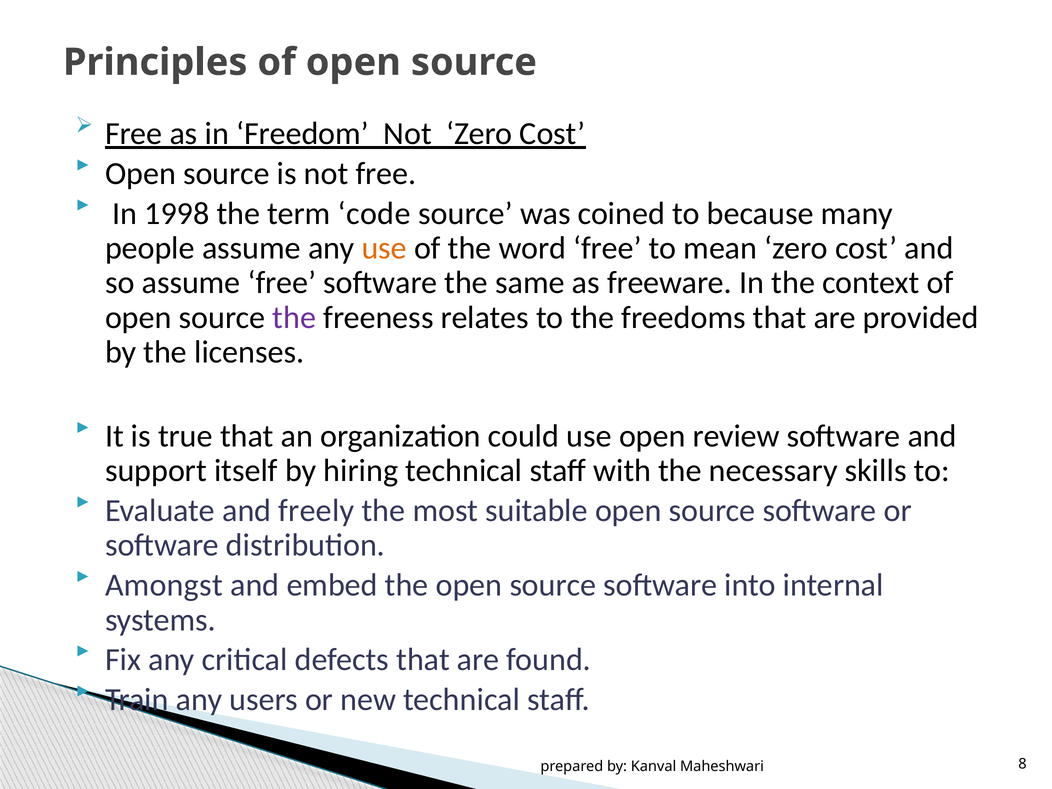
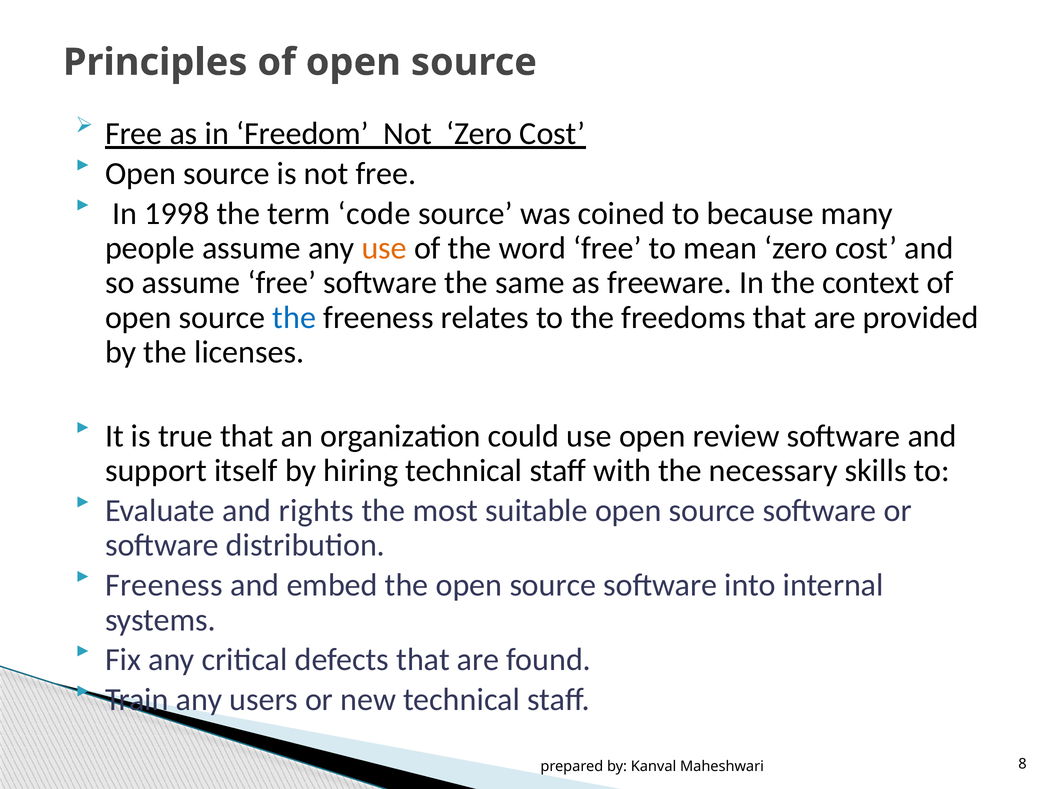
the colour: purple -> blue (294, 318)
freely: freely -> rights (316, 511)
Amongst: Amongst -> Freeness (164, 585)
